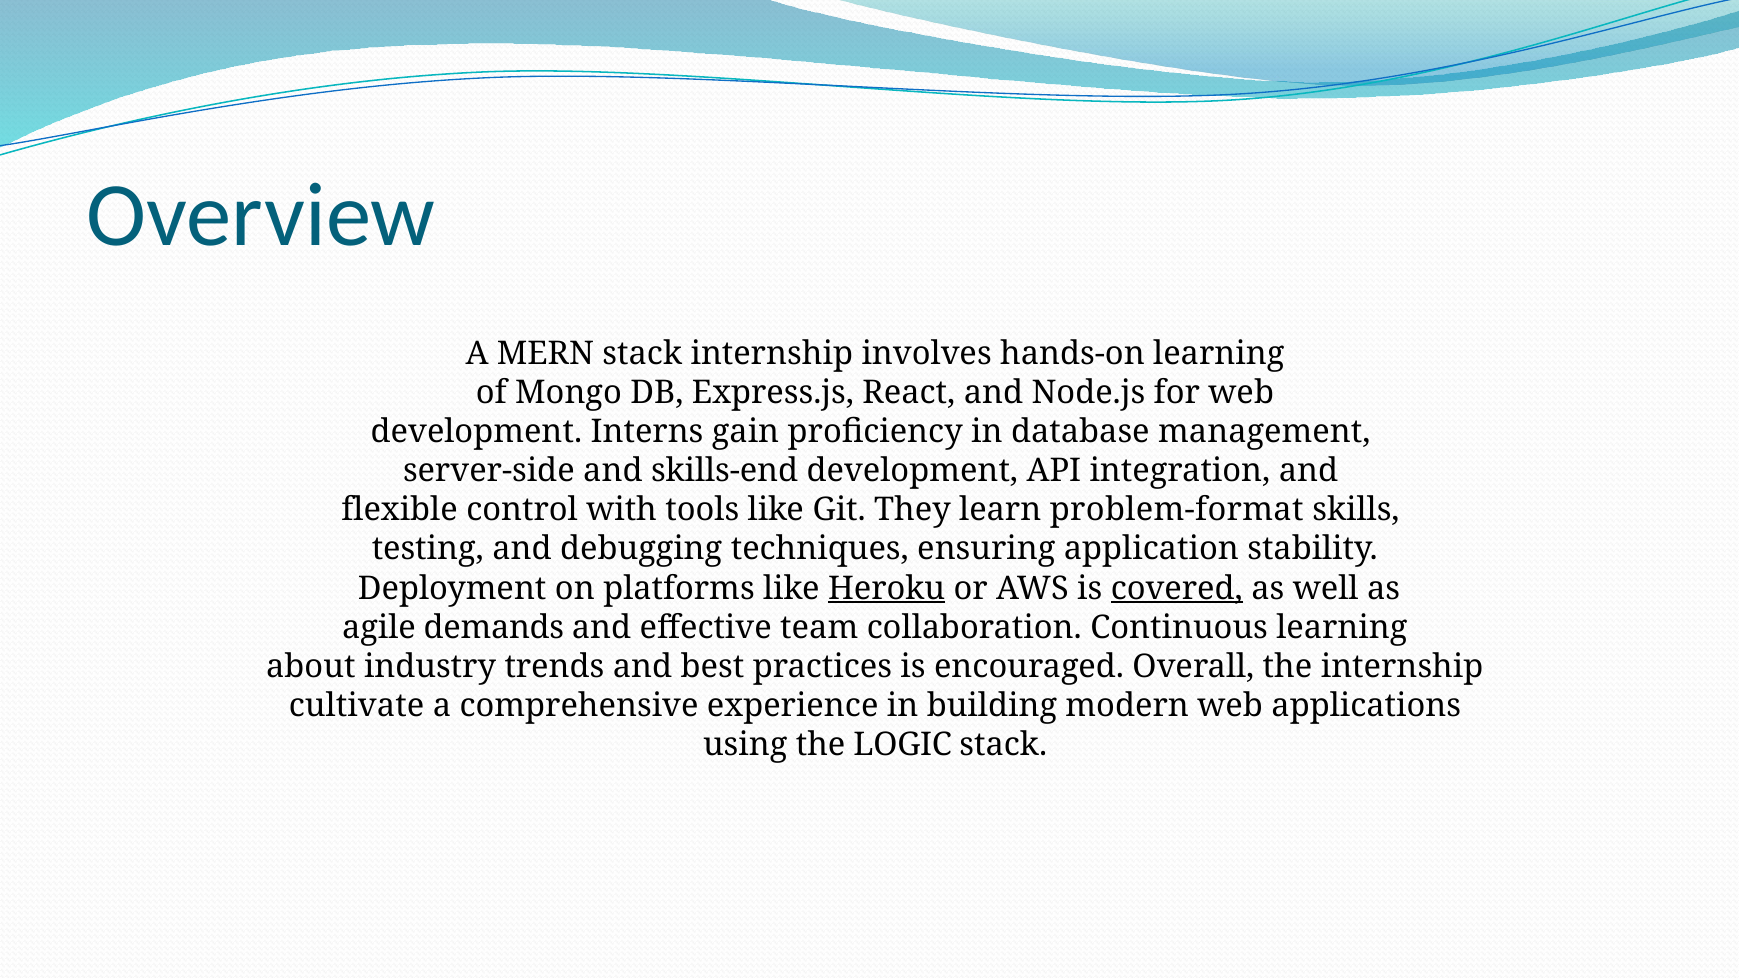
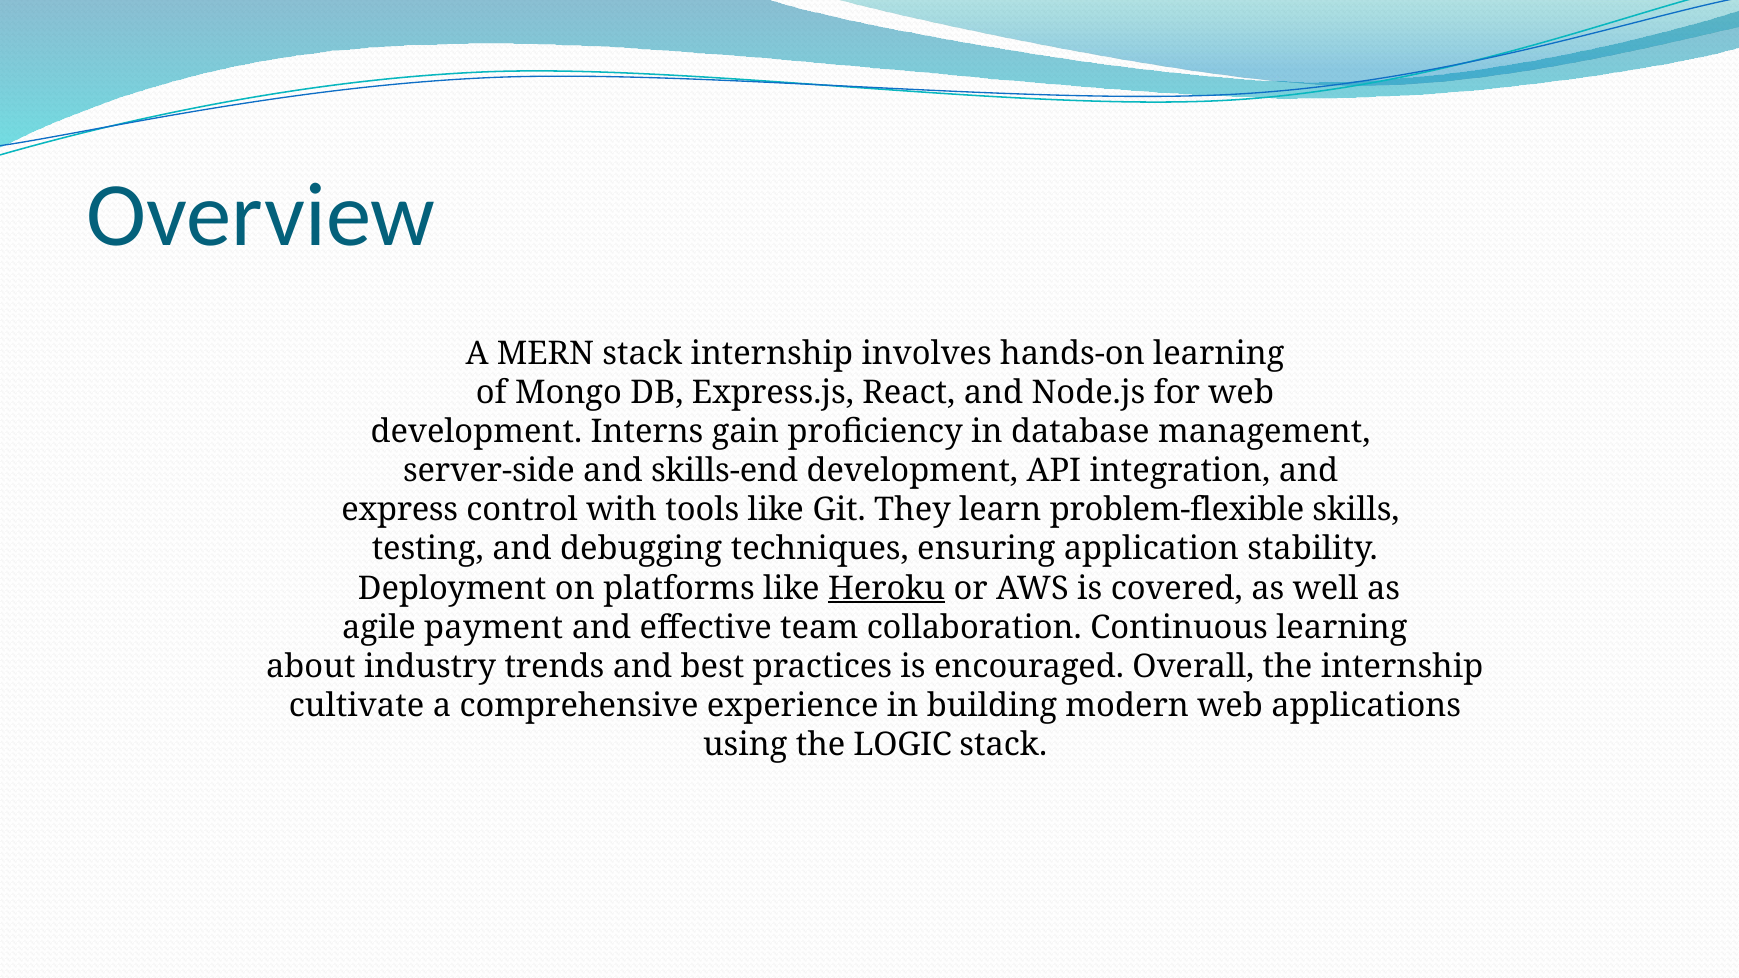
flexible: flexible -> express (400, 510)
problem-format: problem-format -> problem-flexible (1177, 510)
covered underline: present -> none (1177, 588)
demands: demands -> payment (494, 628)
